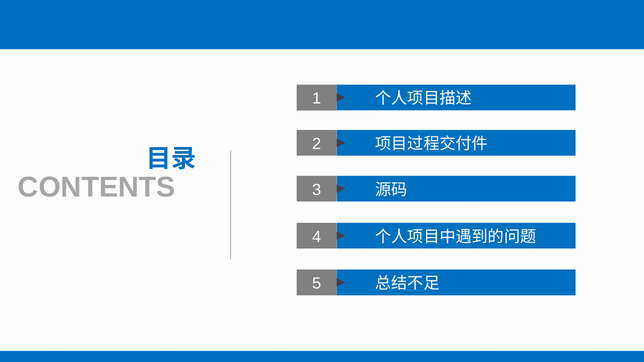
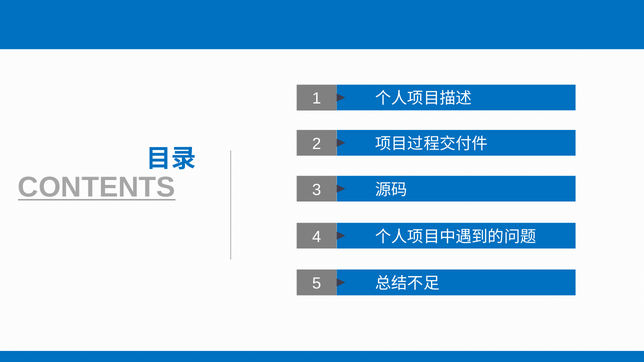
CONTENTS underline: none -> present (97, 188)
